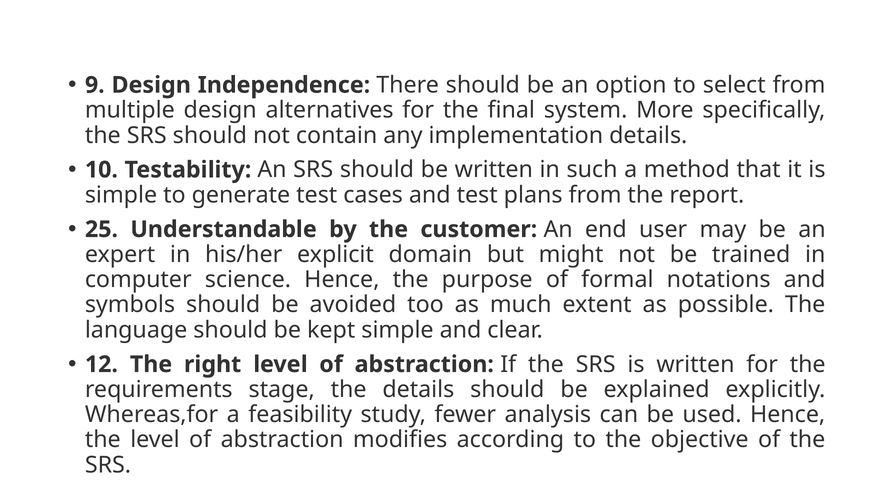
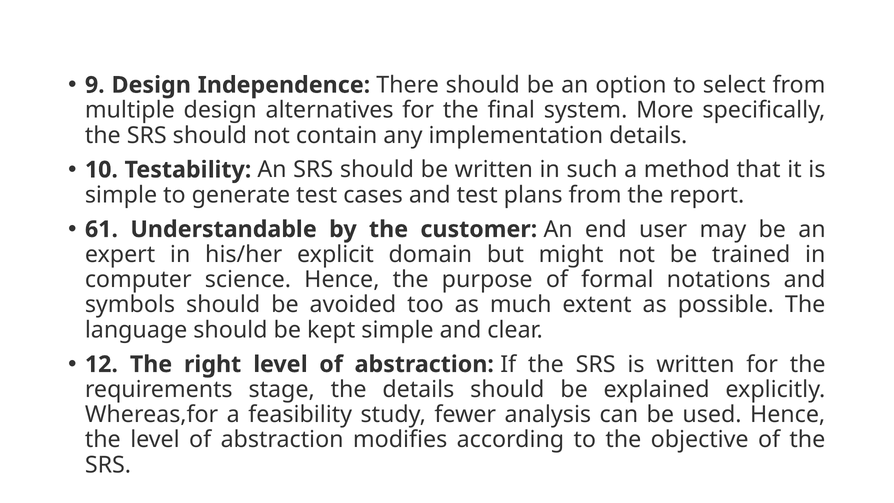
25: 25 -> 61 (101, 229)
